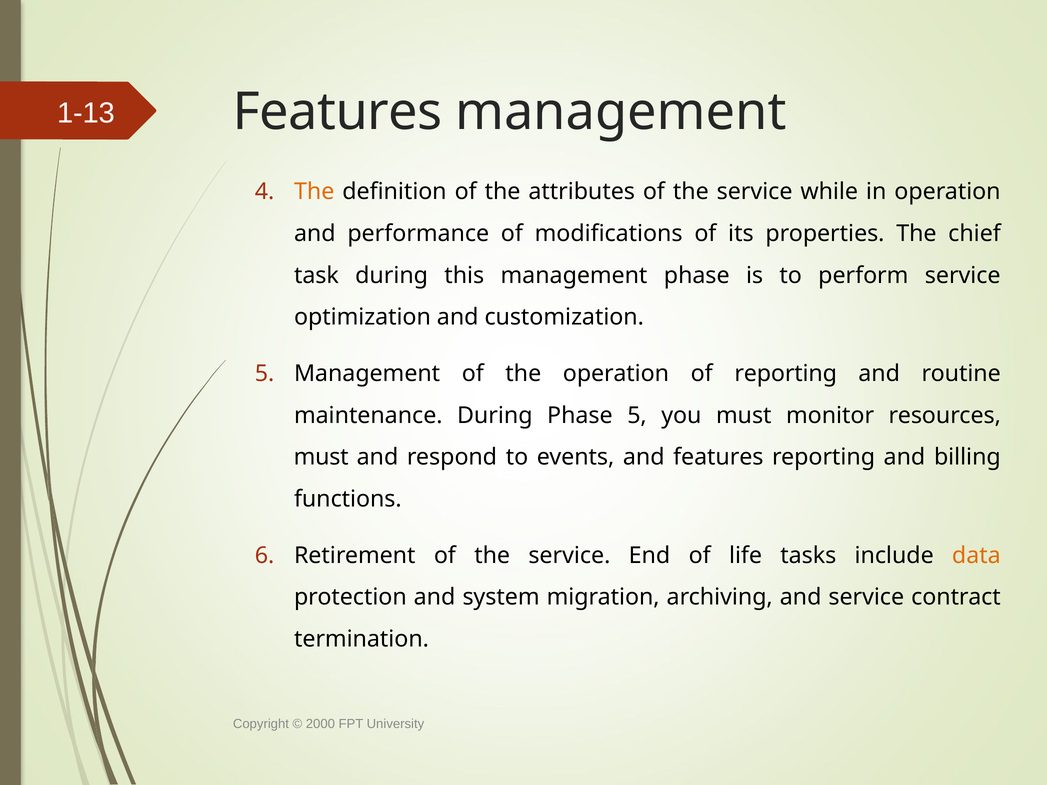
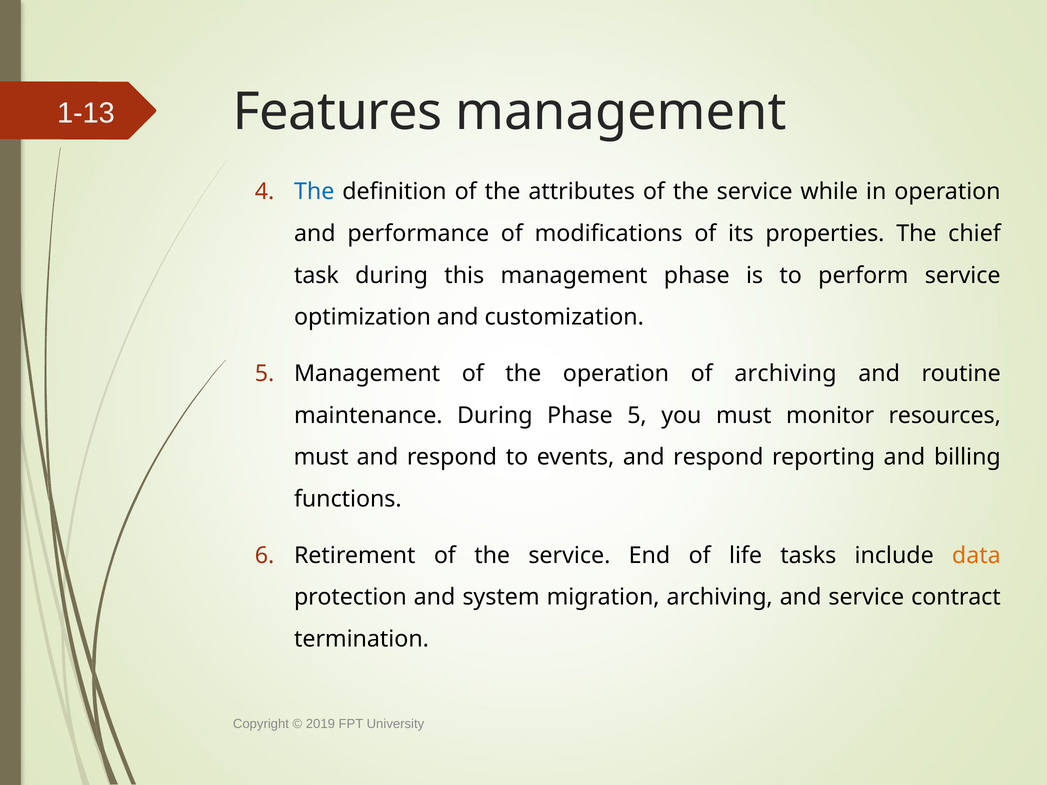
The colour: orange -> blue (314, 192)
of reporting: reporting -> archiving (785, 374)
events and features: features -> respond (718, 457)
2000: 2000 -> 2019 (320, 724)
